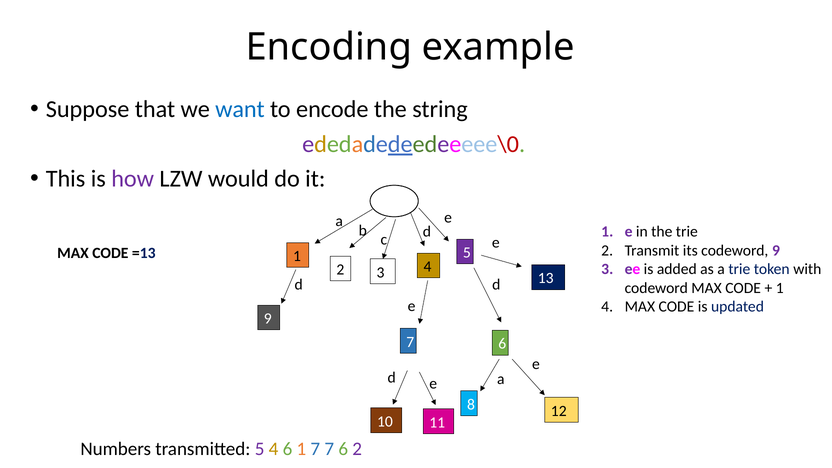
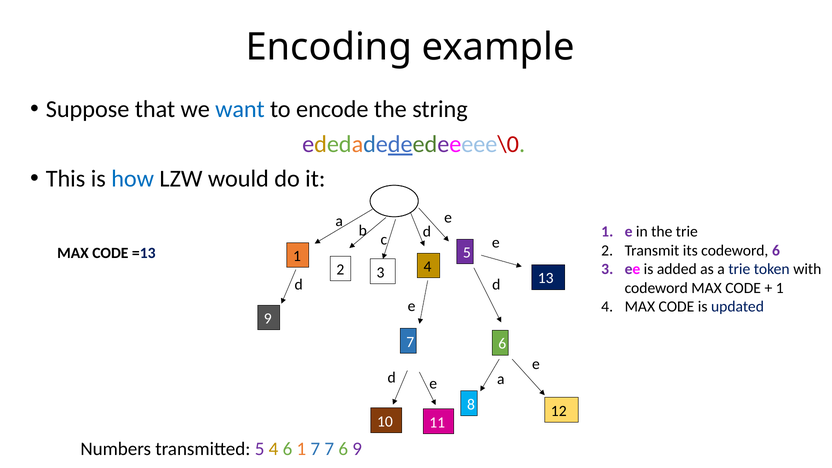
how colour: purple -> blue (133, 179)
codeword 9: 9 -> 6 (776, 251)
6 2: 2 -> 9 (357, 449)
